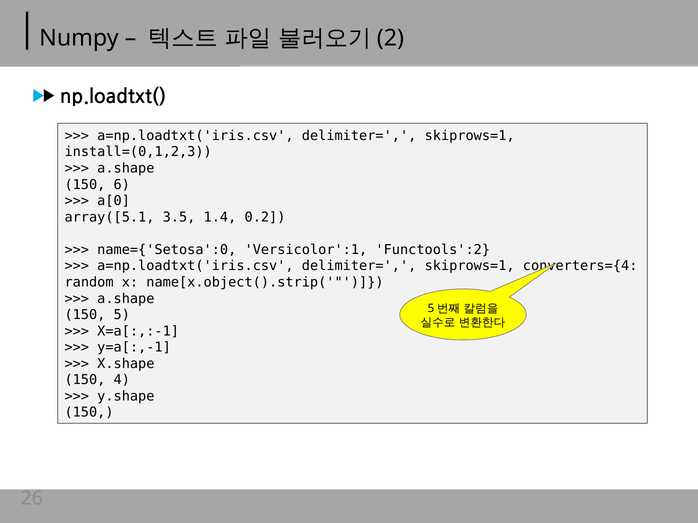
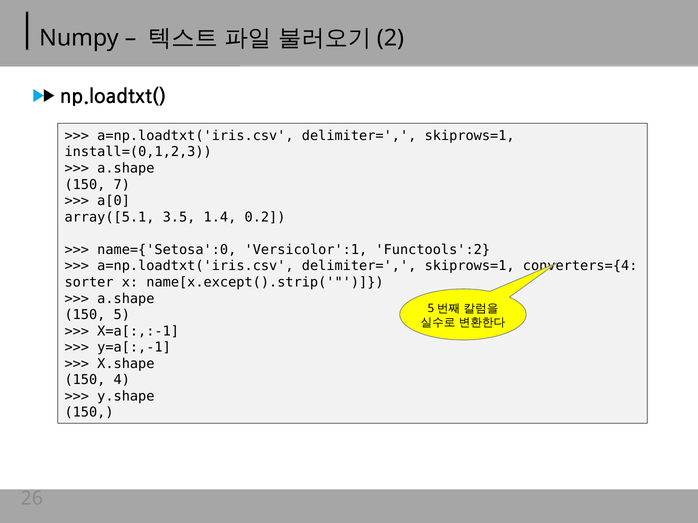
6: 6 -> 7 (122, 185)
random: random -> sorter (89, 283)
name[x.object().strip(: name[x.object().strip( -> name[x.except().strip( (265, 283)
